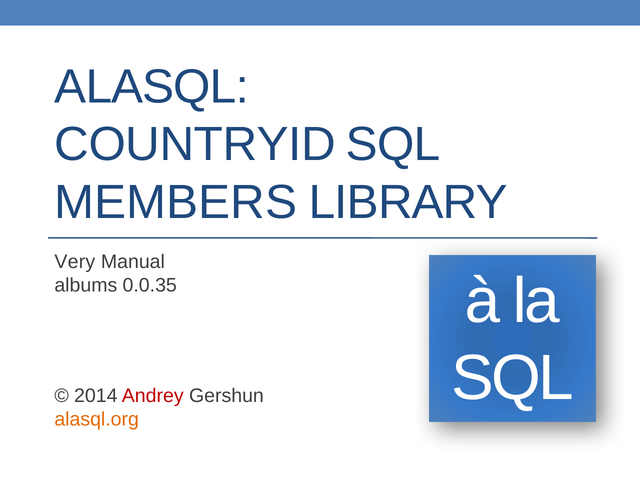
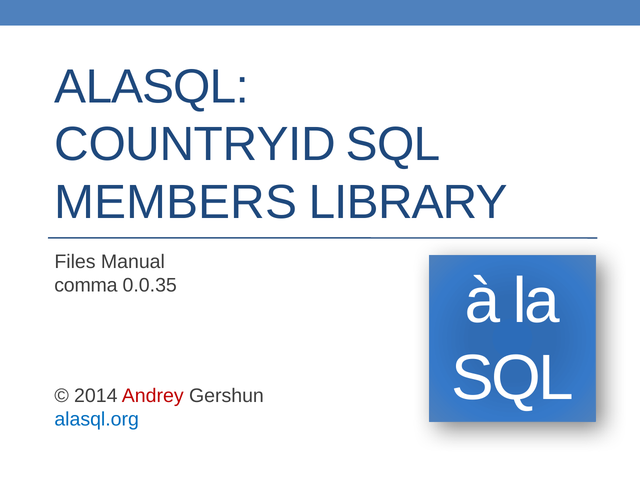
Very: Very -> Files (75, 262)
albums: albums -> comma (86, 285)
alasql.org colour: orange -> blue (97, 419)
